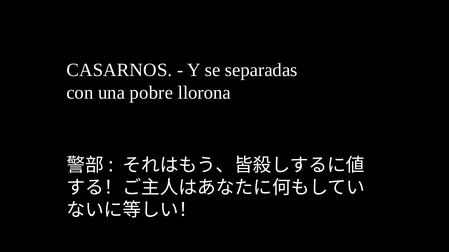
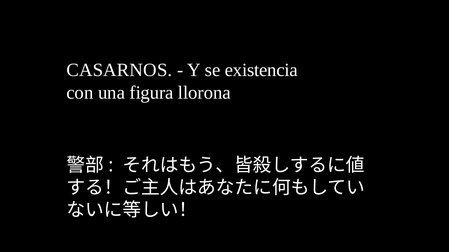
separadas: separadas -> existencia (261, 70)
pobre: pobre -> figura (151, 93)
